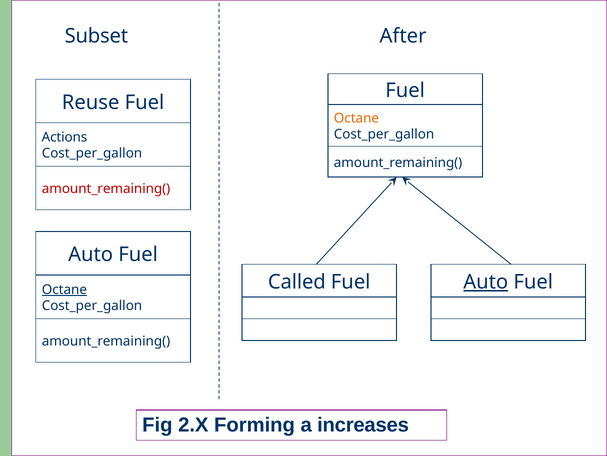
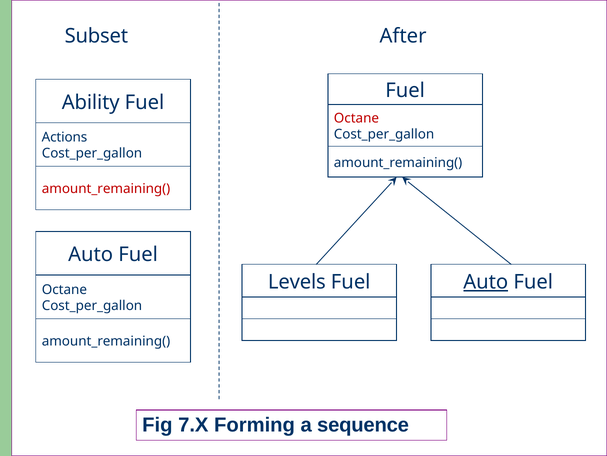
Reuse: Reuse -> Ability (91, 102)
Octane colour: orange -> red (356, 118)
Called: Called -> Levels (297, 282)
Octane underline: present -> none (64, 289)
2.X: 2.X -> 7.X (193, 424)
increases: increases -> sequence (363, 424)
